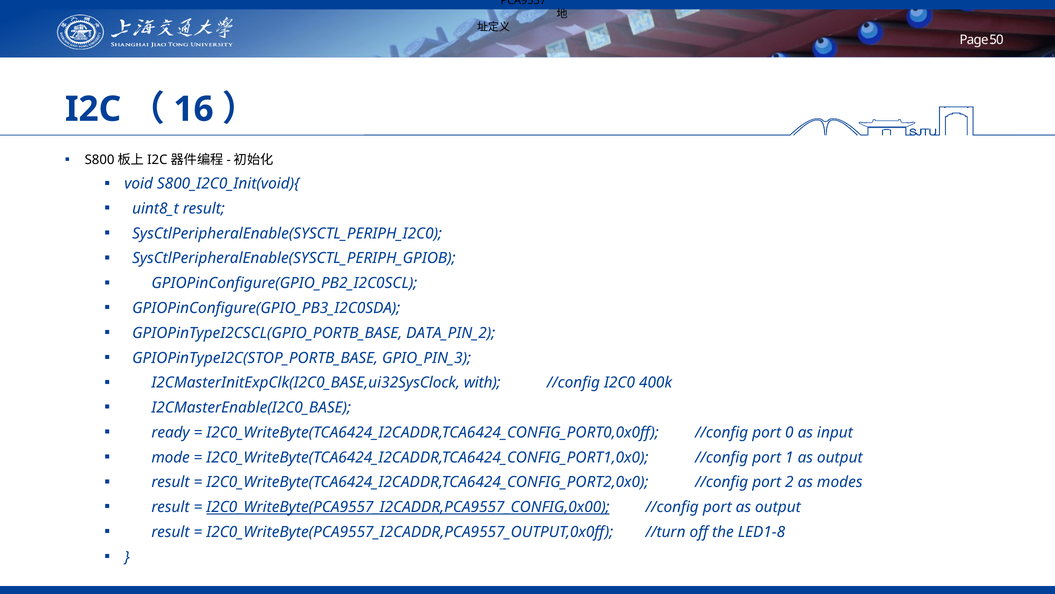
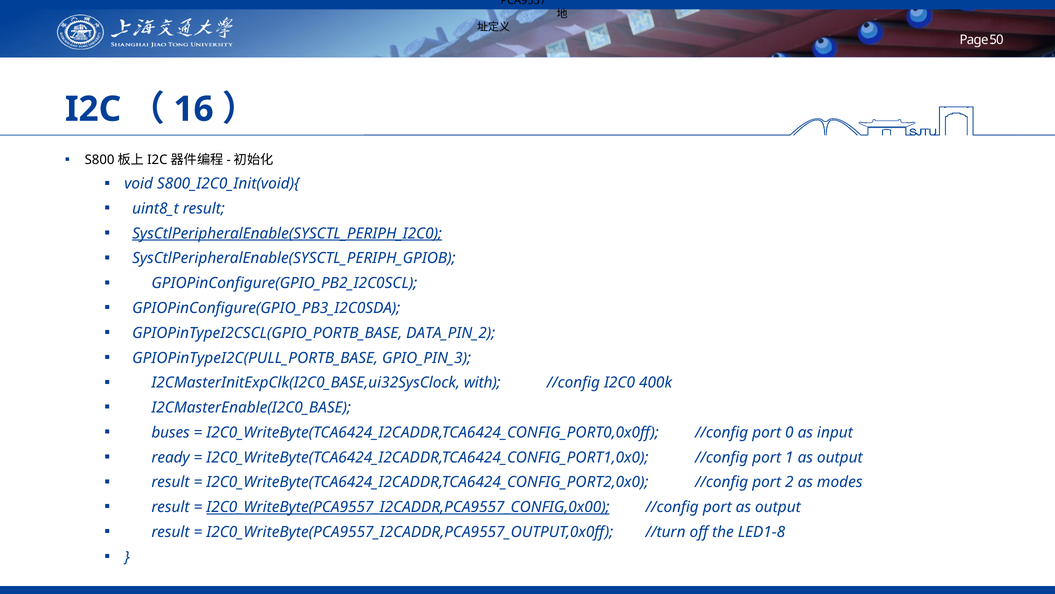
SysCtlPeripheralEnable(SYSCTL_PERIPH_I2C0 underline: none -> present (287, 233)
GPIOPinTypeI2C(STOP_PORTB_BASE: GPIOPinTypeI2C(STOP_PORTB_BASE -> GPIOPinTypeI2C(PULL_PORTB_BASE (255, 358)
ready: ready -> buses (171, 432)
mode: mode -> ready (171, 457)
